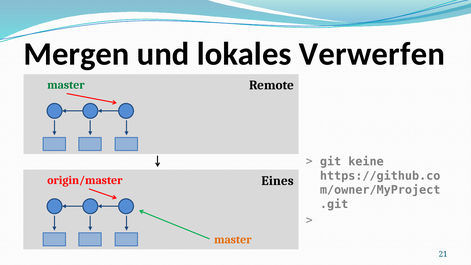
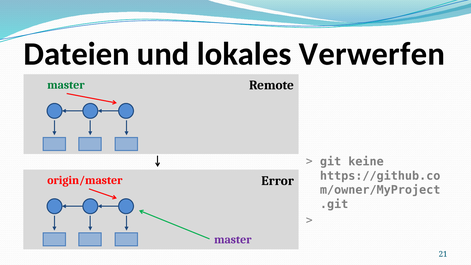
Mergen: Mergen -> Dateien (77, 54)
Eines: Eines -> Error (278, 181)
master colour: orange -> purple (233, 240)
